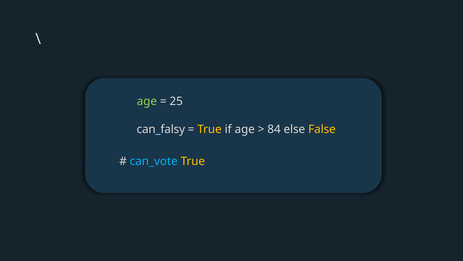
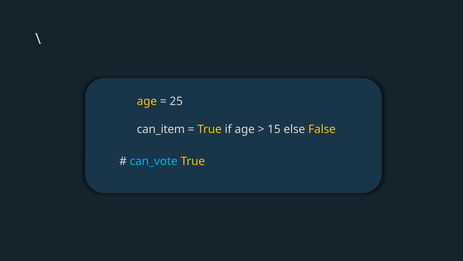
age colour: light green -> yellow (147, 101)
can_falsy: can_falsy -> can_item (161, 129)
84: 84 -> 15 (274, 129)
